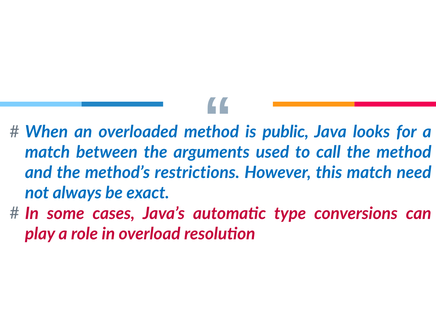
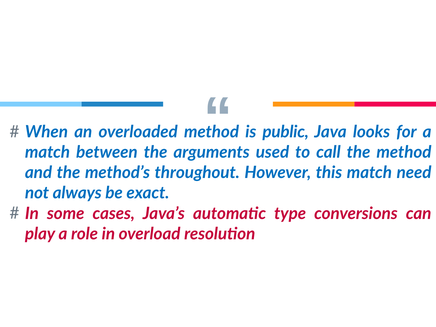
restrictions: restrictions -> throughout (197, 173)
